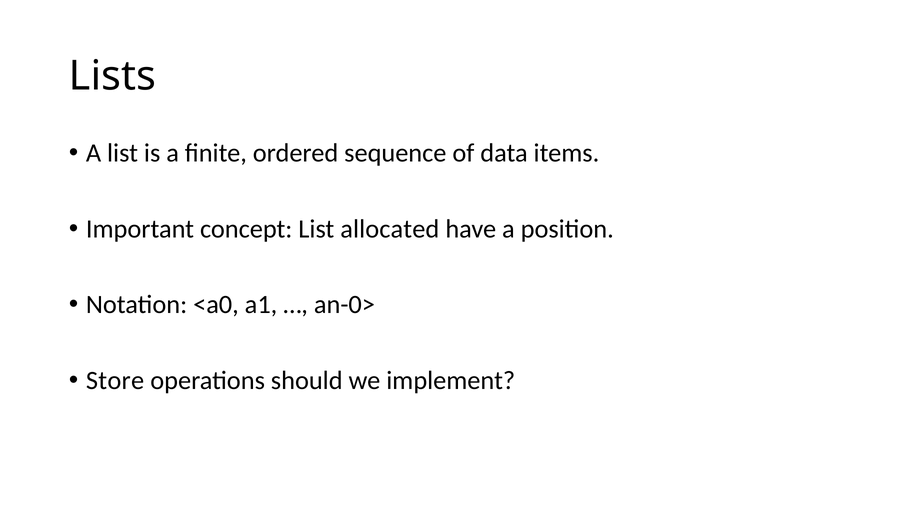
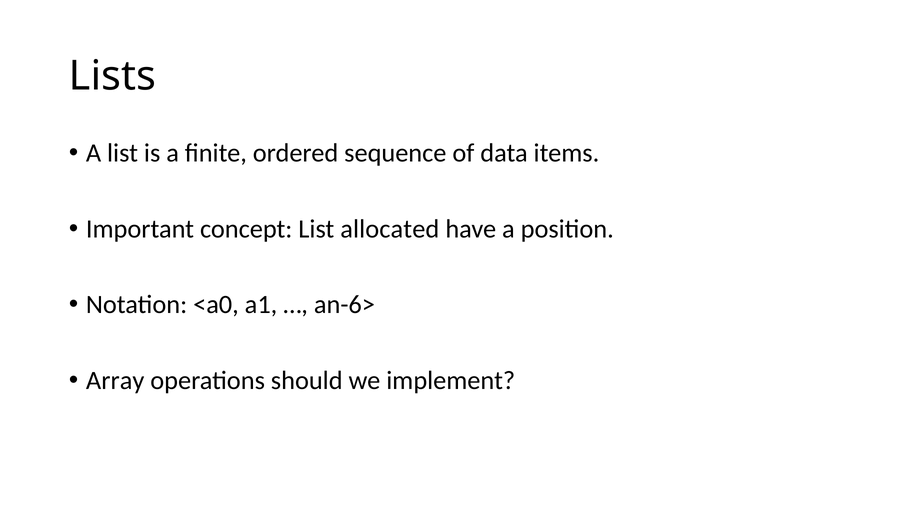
an-0>: an-0> -> an-6> (344, 305)
Store: Store -> Array (115, 381)
